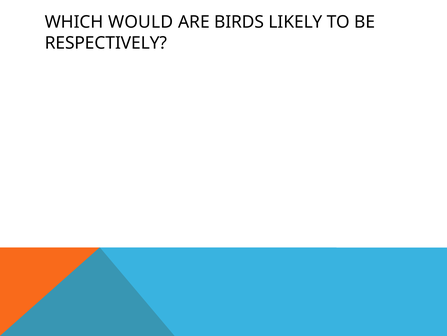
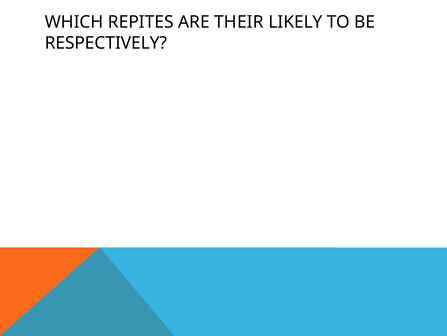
WOULD: WOULD -> REPITES (141, 22)
BIRDS: BIRDS -> THEIR (239, 22)
